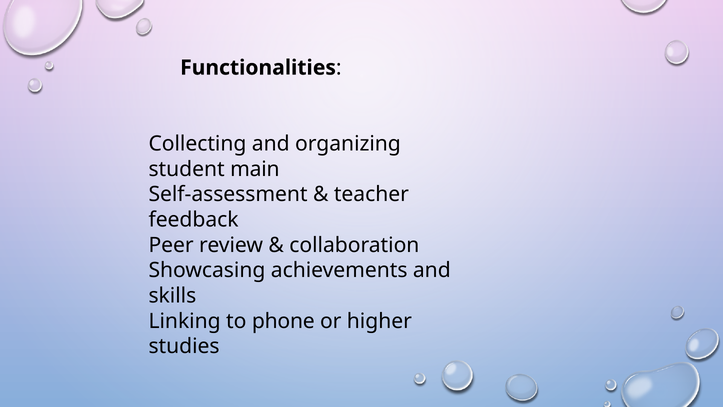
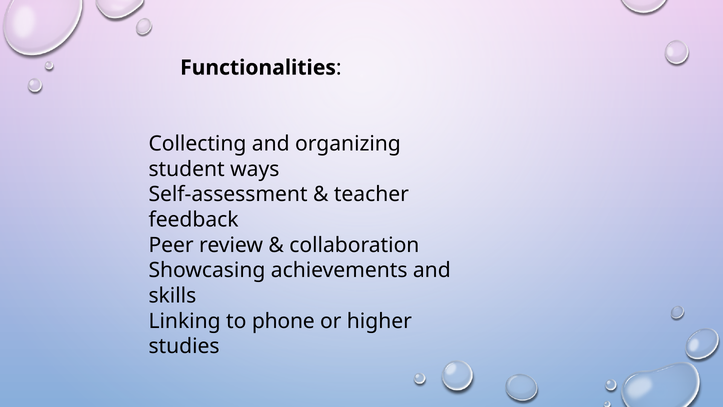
main: main -> ways (255, 169)
